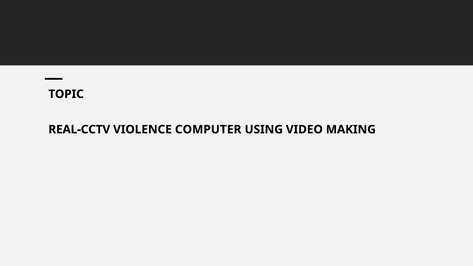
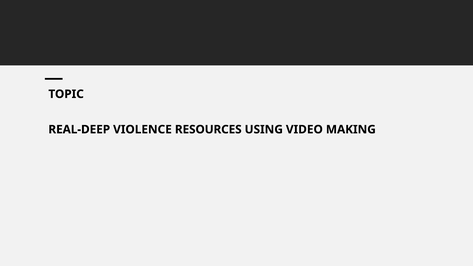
REAL-CCTV: REAL-CCTV -> REAL-DEEP (79, 130)
COMPUTER: COMPUTER -> RESOURCES (208, 130)
